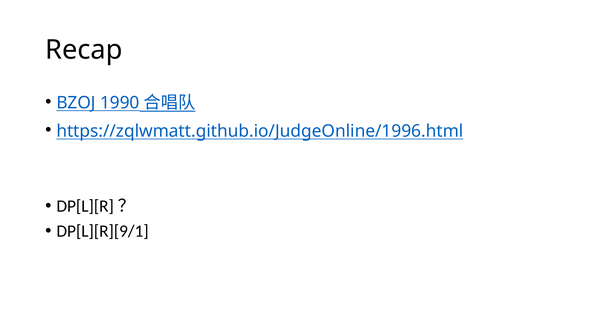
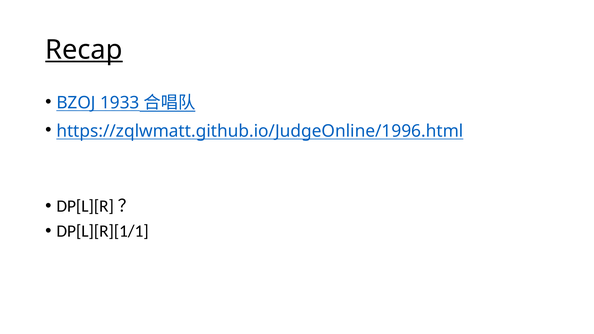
Recap underline: none -> present (84, 50)
1990: 1990 -> 1933 (120, 103)
DP[L][R][9/1: DP[L][R][9/1 -> DP[L][R][1/1 (103, 231)
